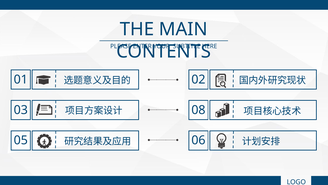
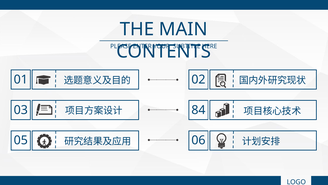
08: 08 -> 84 (198, 110)
